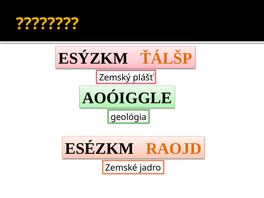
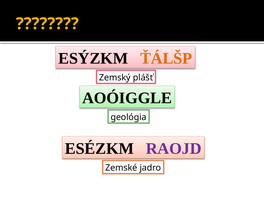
RAOJD colour: orange -> purple (174, 148)
